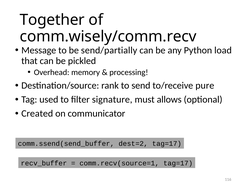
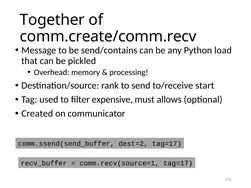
comm.wisely/comm.recv: comm.wisely/comm.recv -> comm.create/comm.recv (108, 36)
send/partially: send/partially -> send/contains (109, 50)
pure: pure -> start (205, 86)
signature: signature -> expensive (112, 100)
